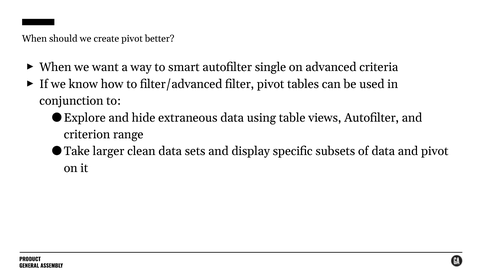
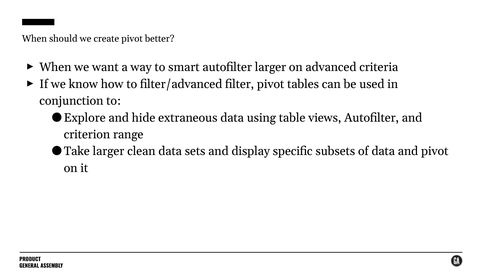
autofilter single: single -> larger (270, 67)
